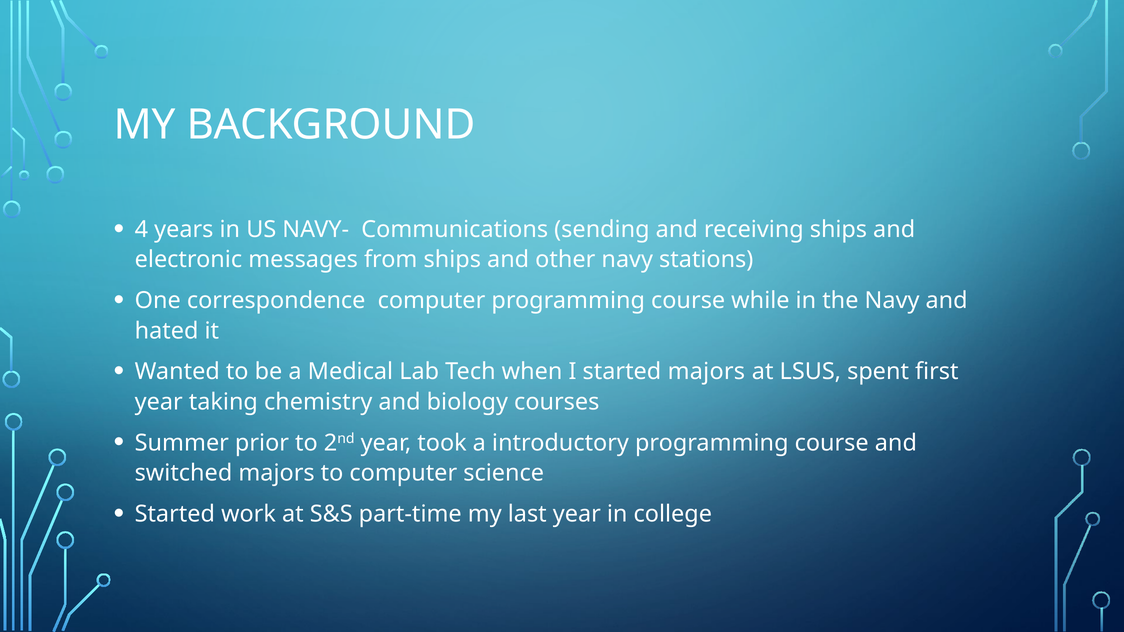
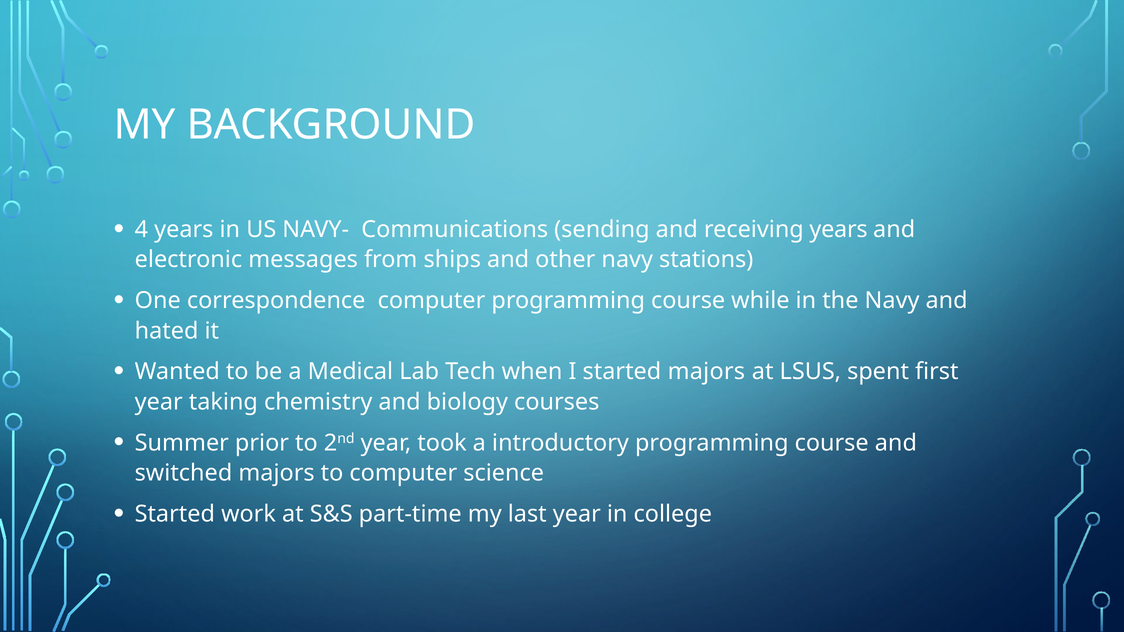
receiving ships: ships -> years (839, 230)
